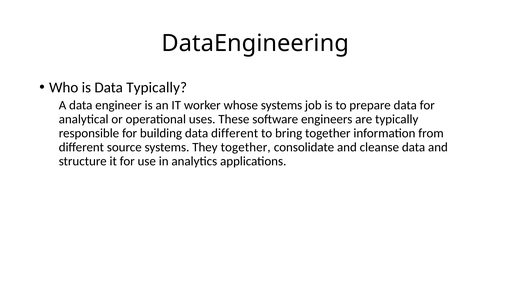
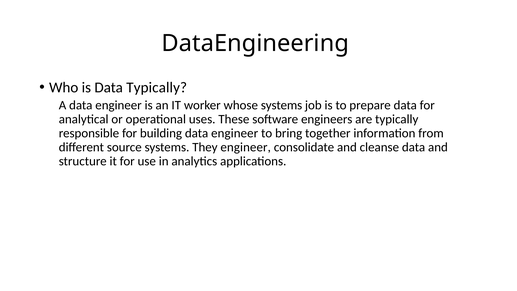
building data different: different -> engineer (235, 133)
They together: together -> engineer (246, 147)
